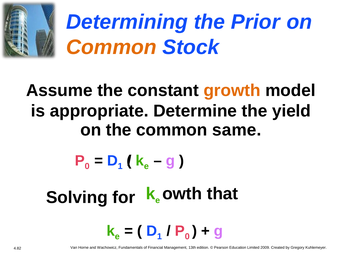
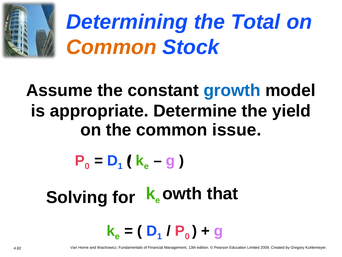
Prior: Prior -> Total (255, 22)
growth colour: orange -> blue (232, 90)
same: same -> issue (237, 130)
